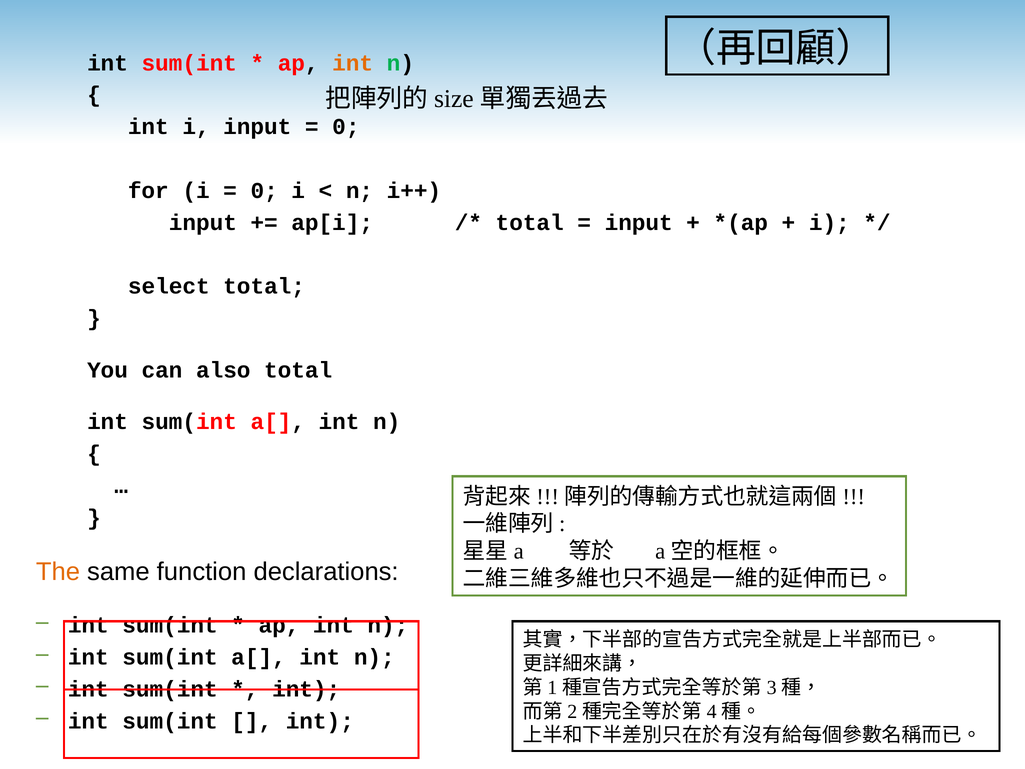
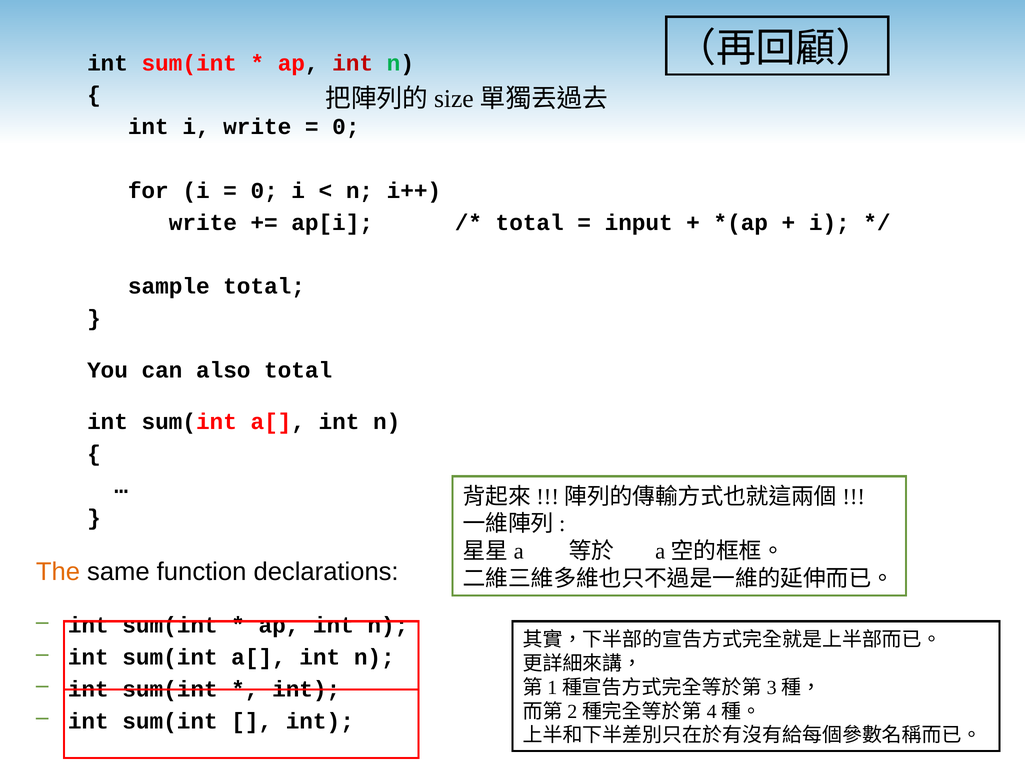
int colour: orange -> red (353, 63)
i input: input -> write (257, 127)
input: input -> write (203, 222)
select: select -> sample (169, 286)
